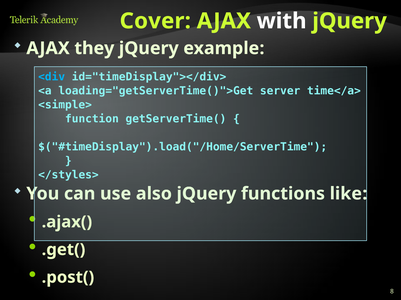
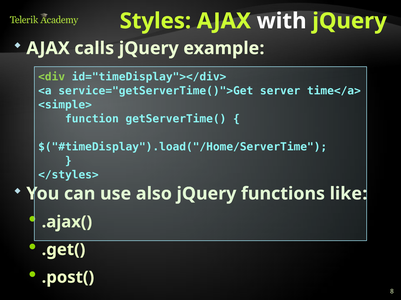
Cover: Cover -> Styles (155, 21)
they: they -> calls (94, 48)
<div colour: light blue -> light green (52, 77)
loading="getServerTime()">Get: loading="getServerTime()">Get -> service="getServerTime()">Get (156, 91)
